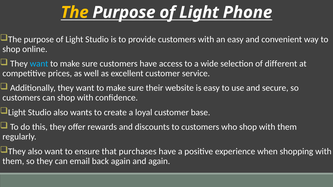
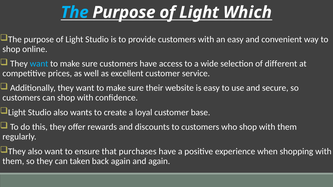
The colour: yellow -> light blue (75, 12)
Phone: Phone -> Which (247, 12)
email: email -> taken (80, 161)
